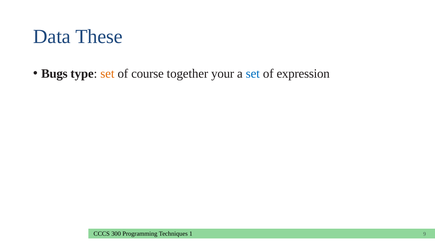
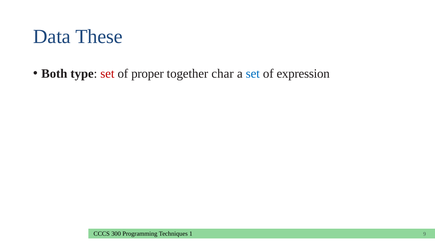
Bugs: Bugs -> Both (54, 74)
set colour: orange -> red (107, 74)
course: course -> proper (147, 74)
your: your -> char (223, 74)
